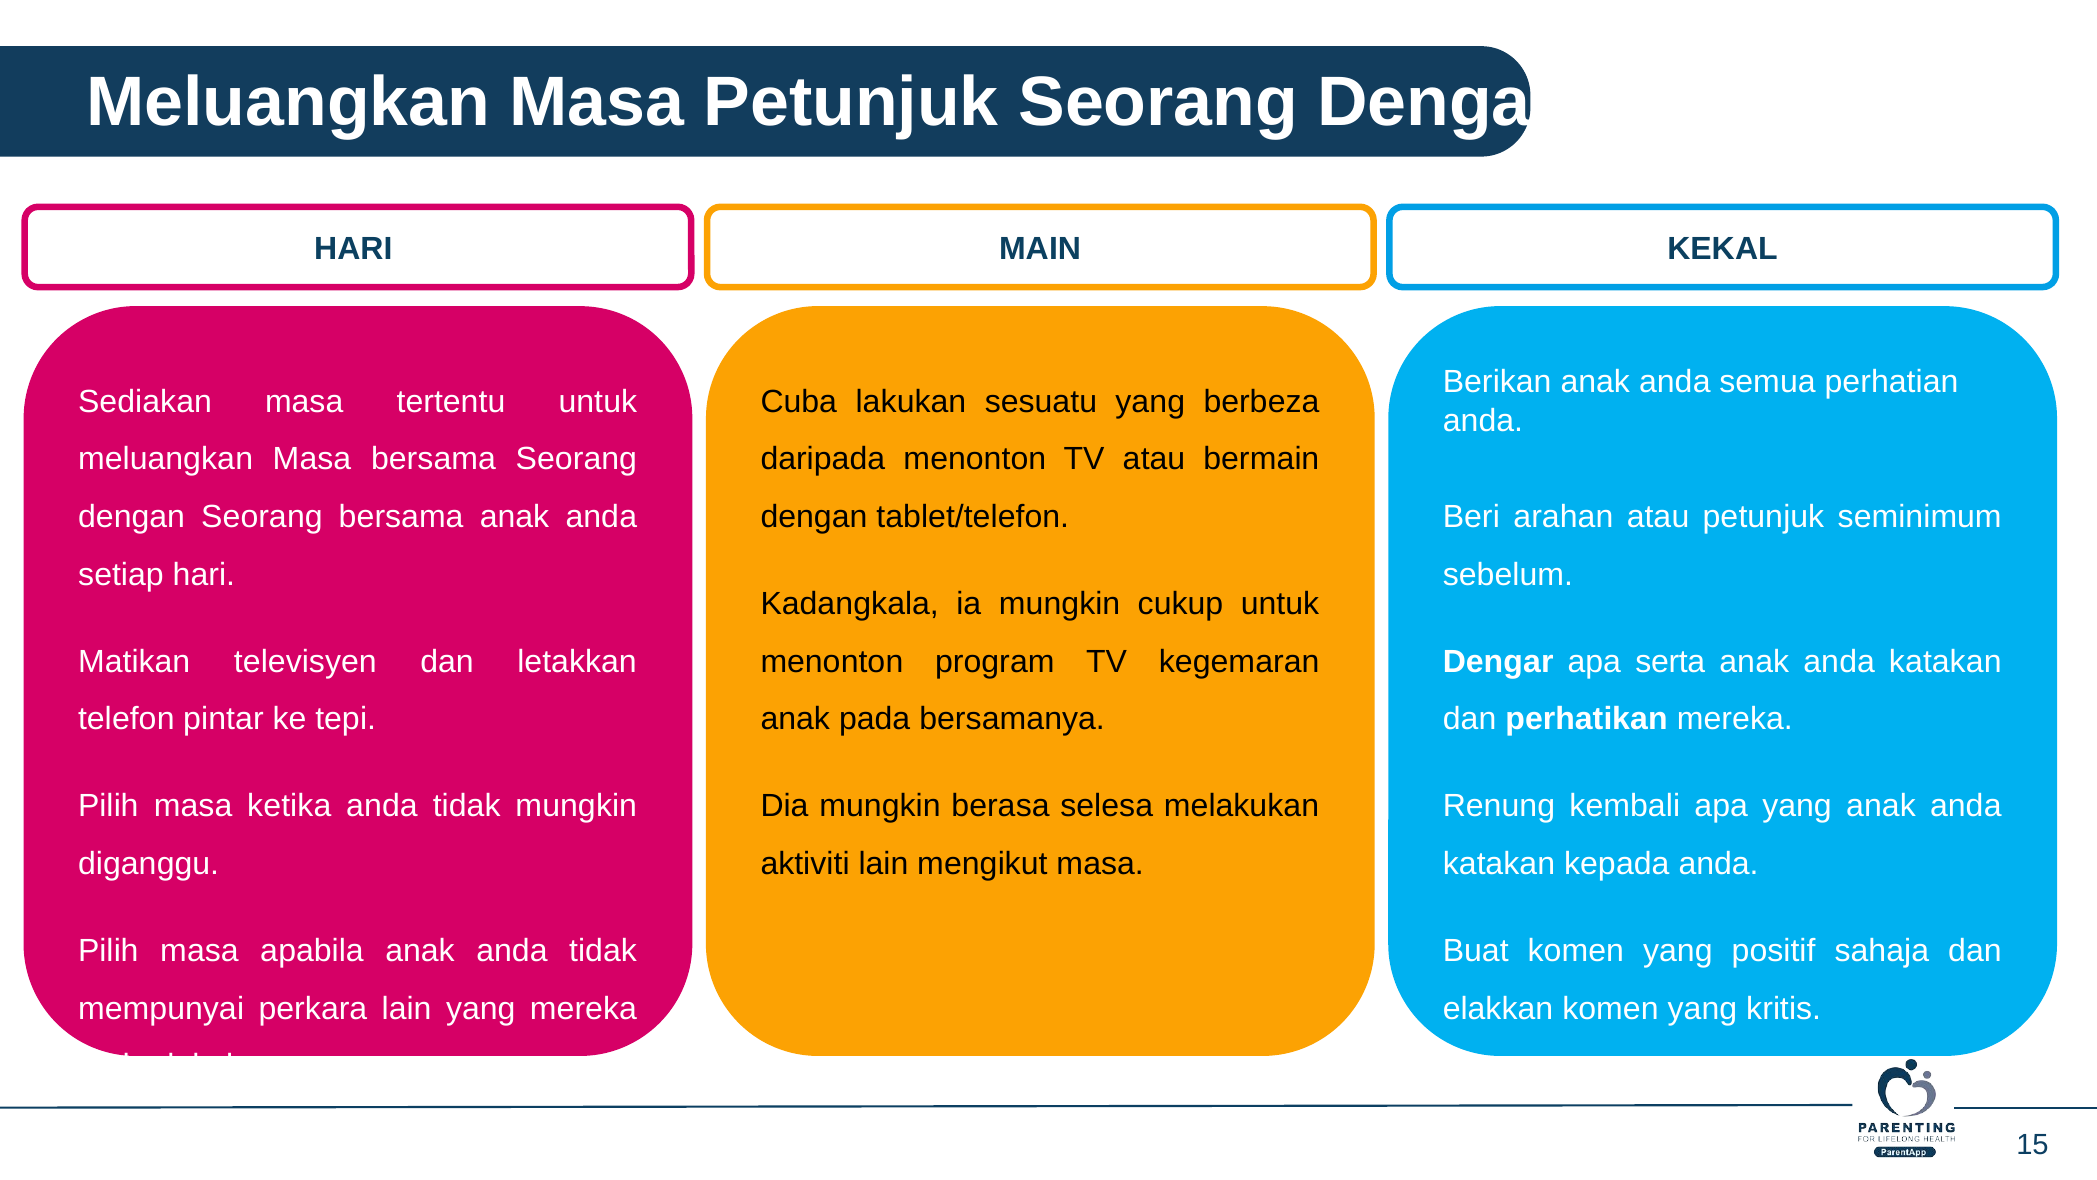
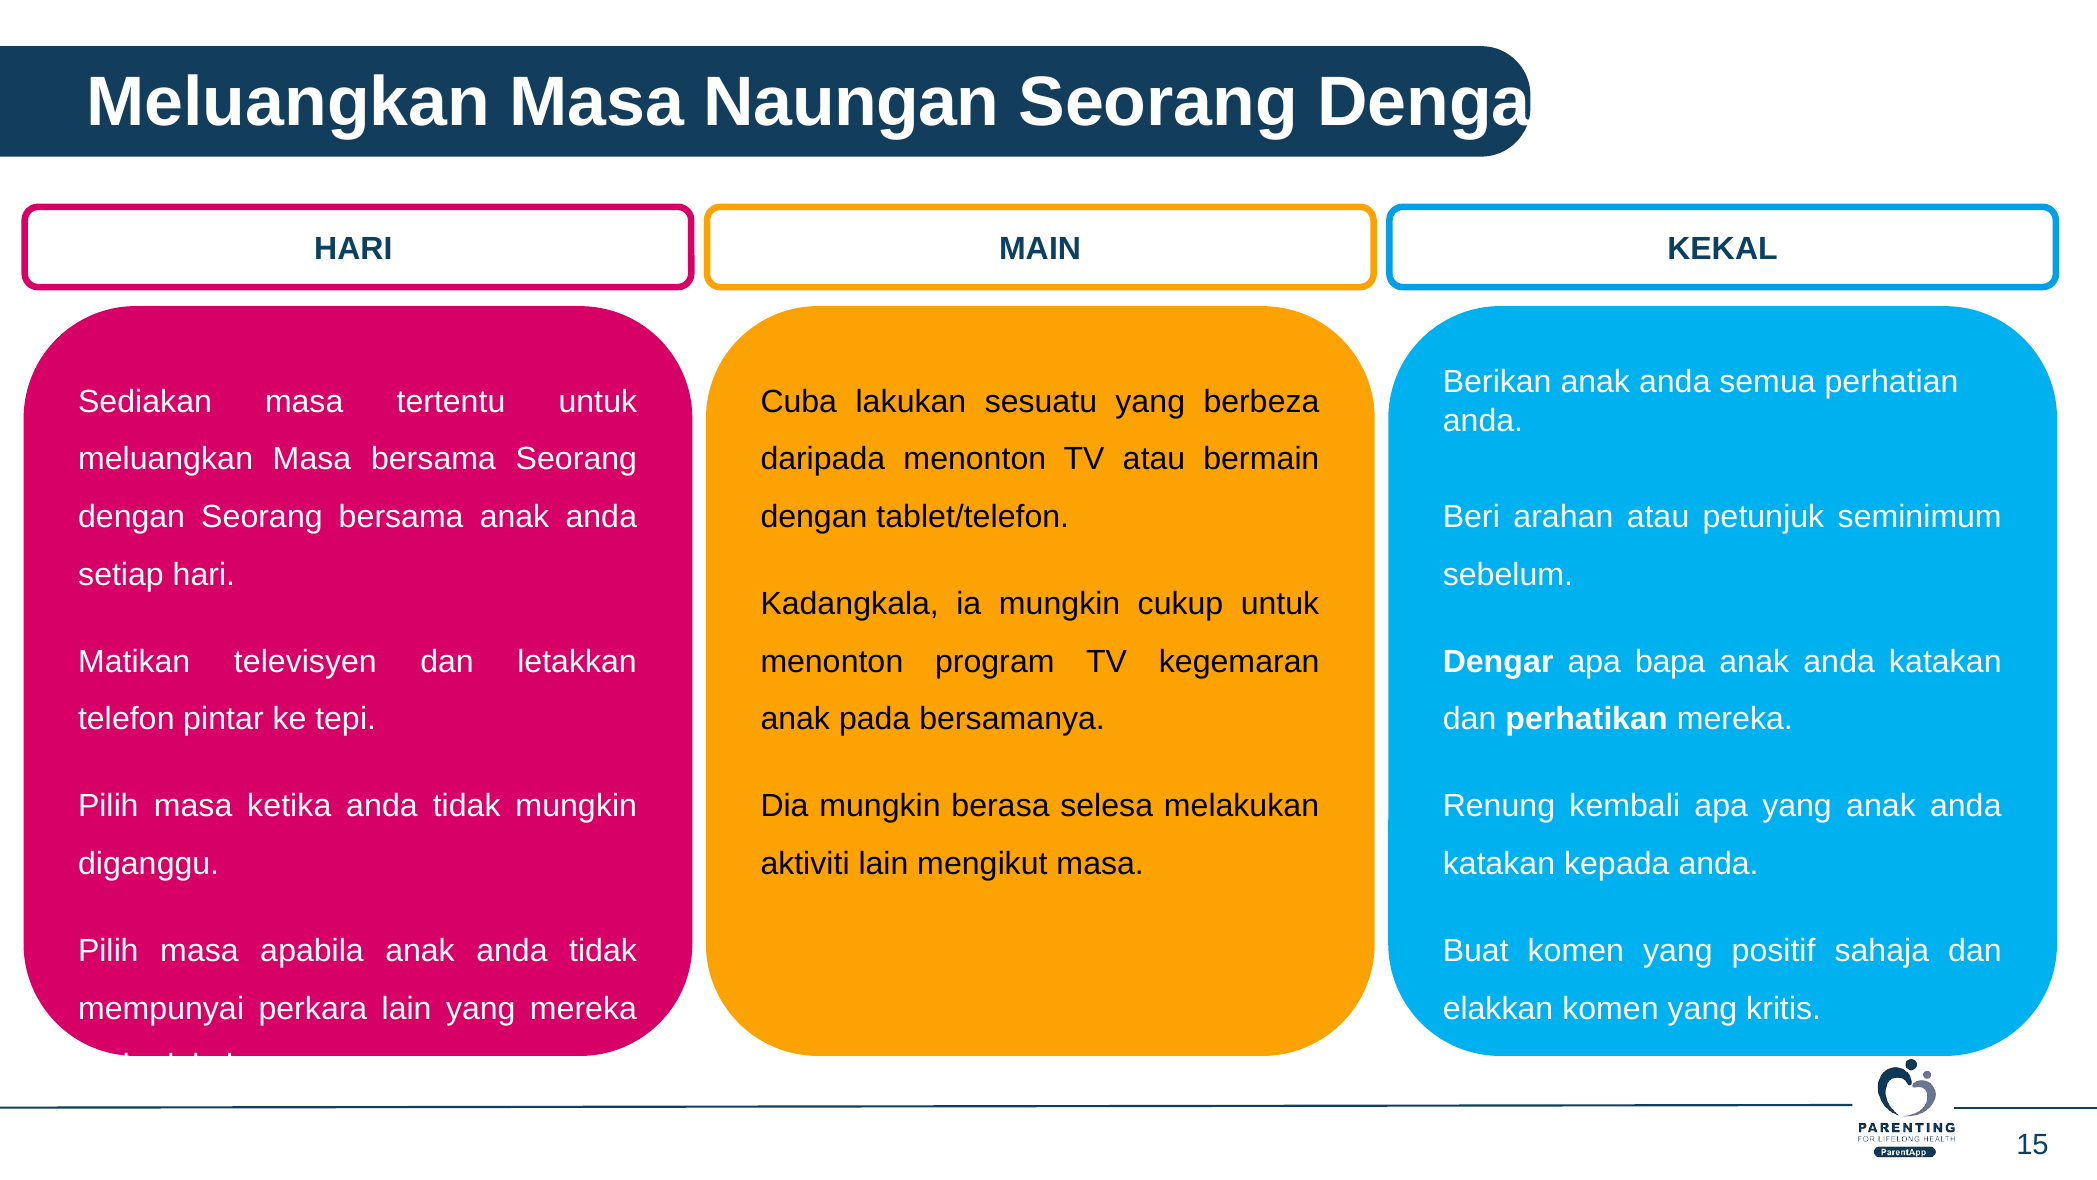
Masa Petunjuk: Petunjuk -> Naungan (852, 103)
serta: serta -> bapa (1670, 661)
